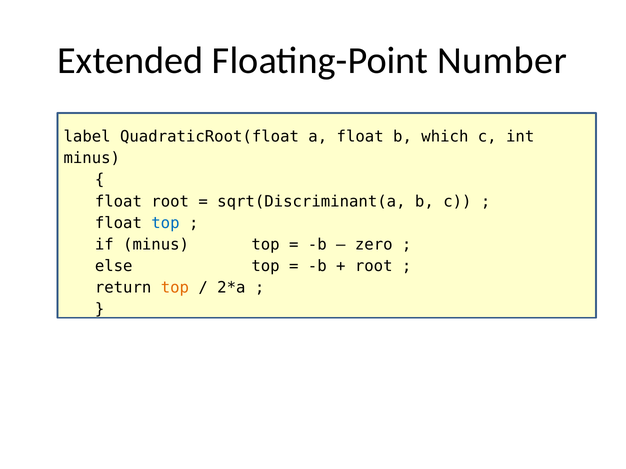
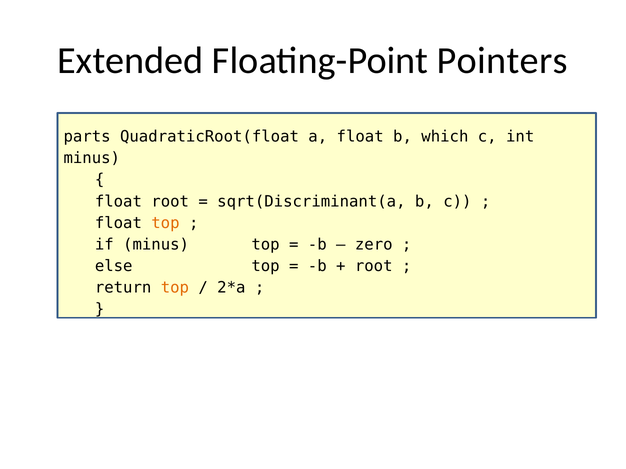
Number: Number -> Pointers (502, 61)
label: label -> parts (87, 137)
top colour: blue -> orange (165, 223)
